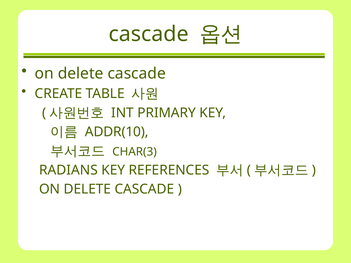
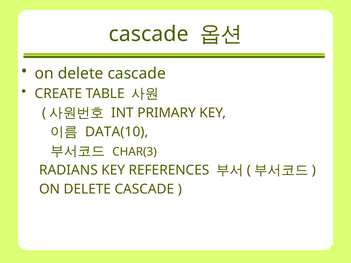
ADDR(10: ADDR(10 -> DATA(10 (117, 132)
